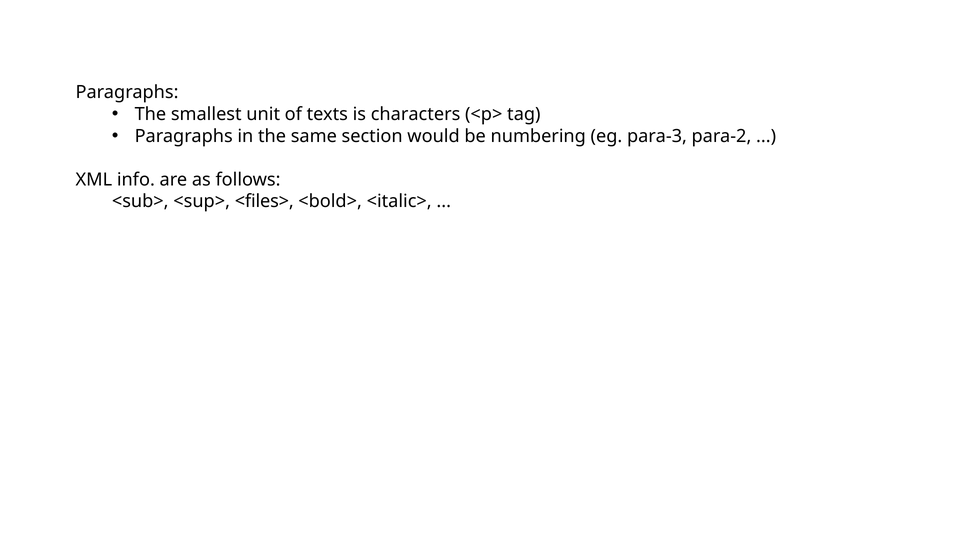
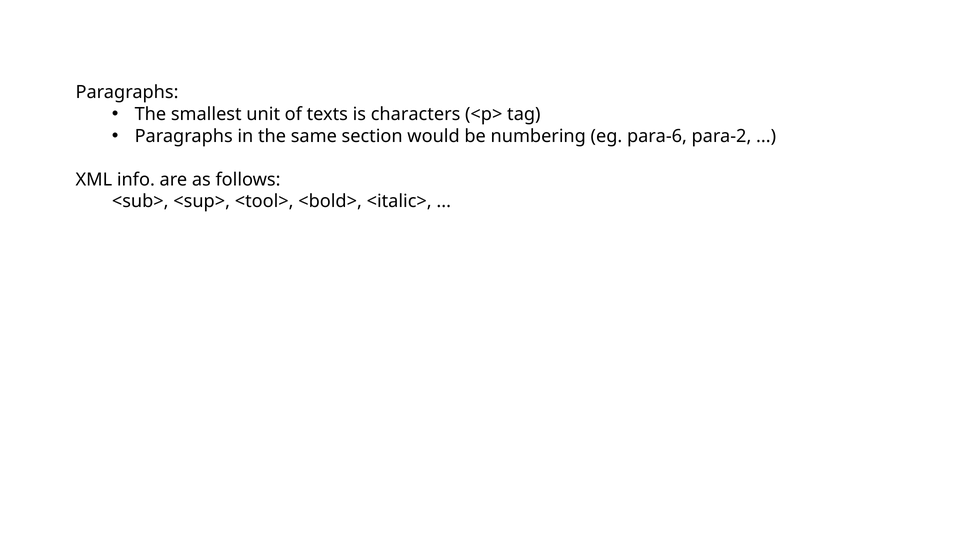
para-3: para-3 -> para-6 (657, 136)
<files>: <files> -> <tool> (264, 201)
